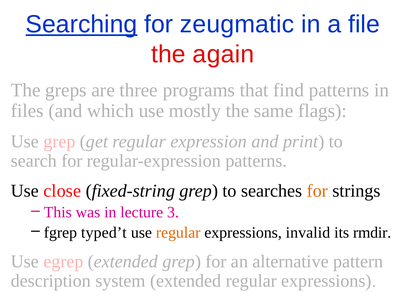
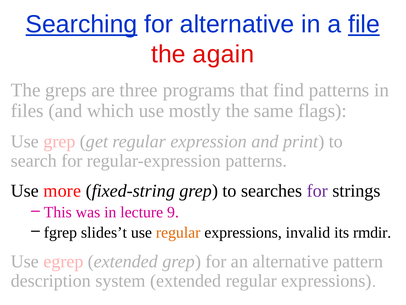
for zeugmatic: zeugmatic -> alternative (237, 24)
file underline: none -> present (364, 24)
close: close -> more (62, 191)
for colour: orange -> purple (317, 191)
3: 3 -> 9 (173, 212)
typed’t: typed’t -> slides’t (104, 232)
